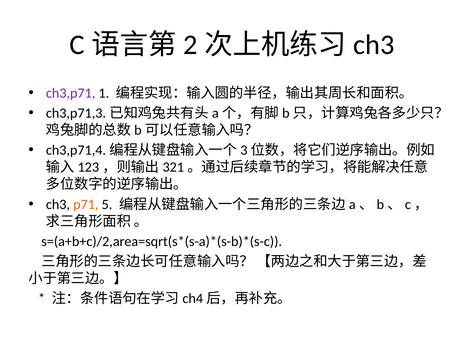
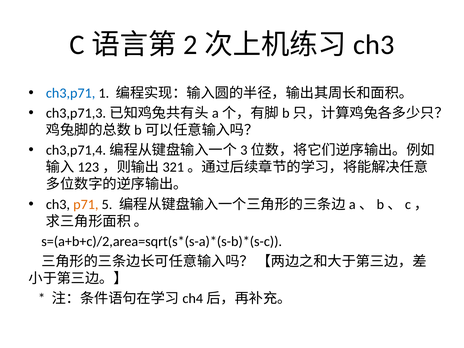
ch3,p71 colour: purple -> blue (71, 93)
